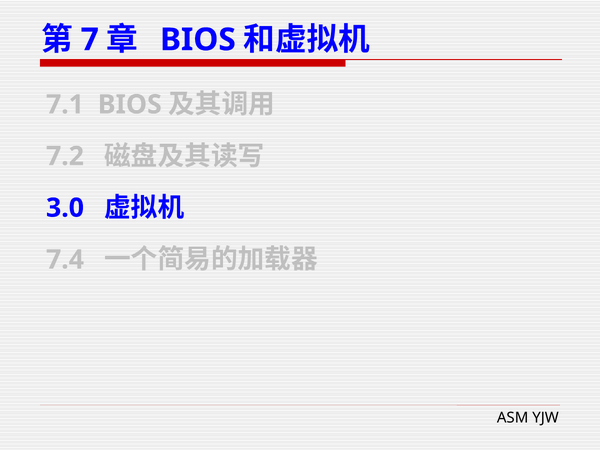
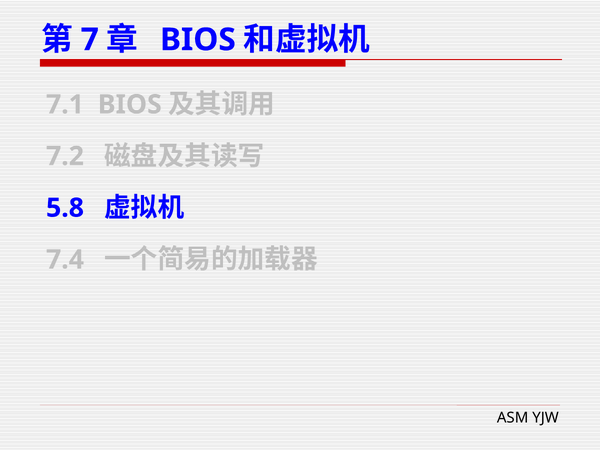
3.0: 3.0 -> 5.8 (65, 208)
